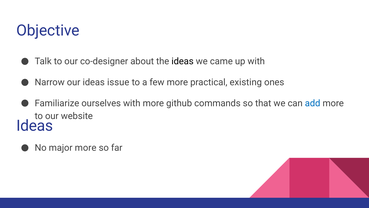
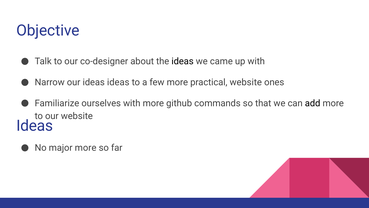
ideas issue: issue -> ideas (118, 82)
practical existing: existing -> website (246, 82)
add colour: blue -> black (313, 103)
